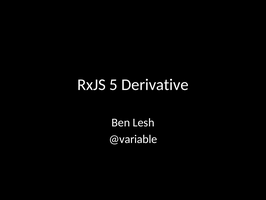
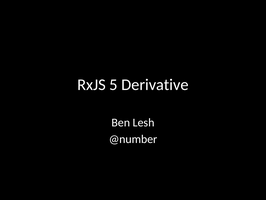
@variable: @variable -> @number (133, 139)
